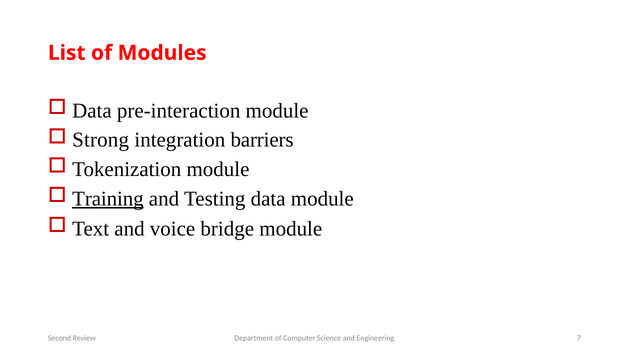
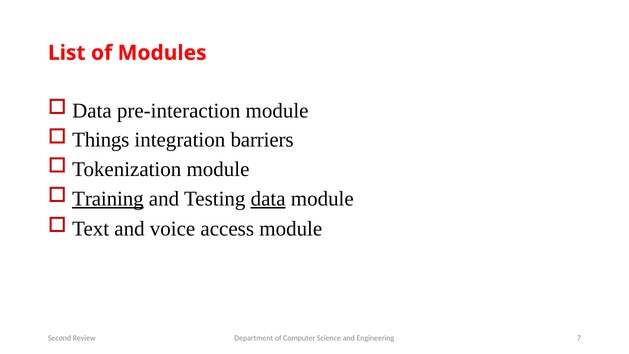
Strong: Strong -> Things (101, 140)
data underline: none -> present (268, 199)
bridge: bridge -> access (227, 229)
